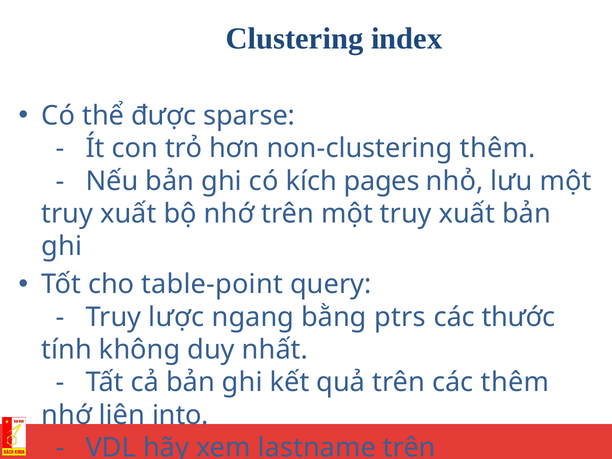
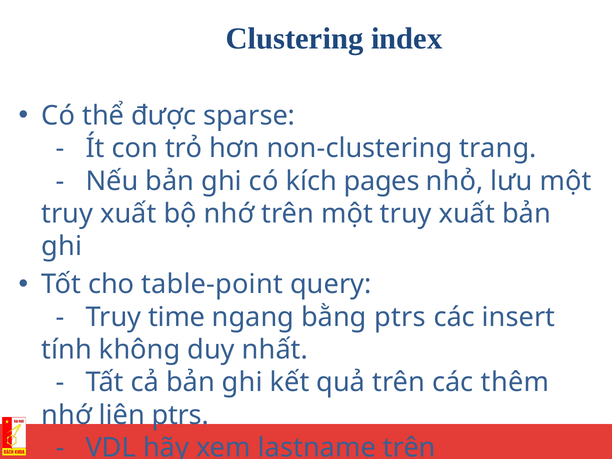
non-clustering thêm: thêm -> trang (498, 148)
lược: lược -> time (177, 317)
thước: thước -> insert (518, 317)
liên into: into -> ptrs (180, 415)
